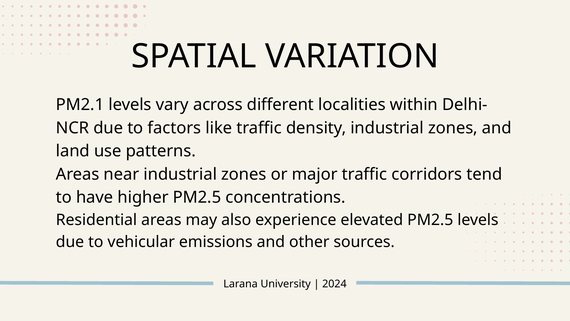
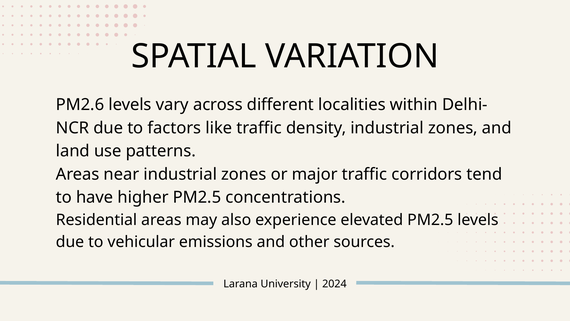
PM2.1: PM2.1 -> PM2.6 (80, 105)
